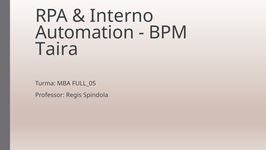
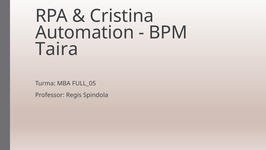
Interno: Interno -> Cristina (122, 16)
